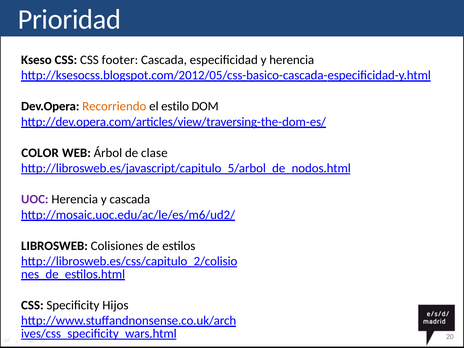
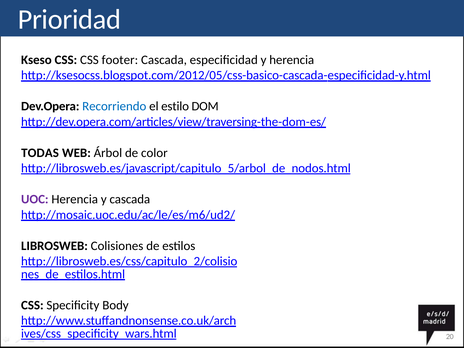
Recorriendo colour: orange -> blue (114, 106)
COLOR: COLOR -> TODAS (40, 153)
clase: clase -> color (154, 153)
Hijos: Hijos -> Body (116, 305)
